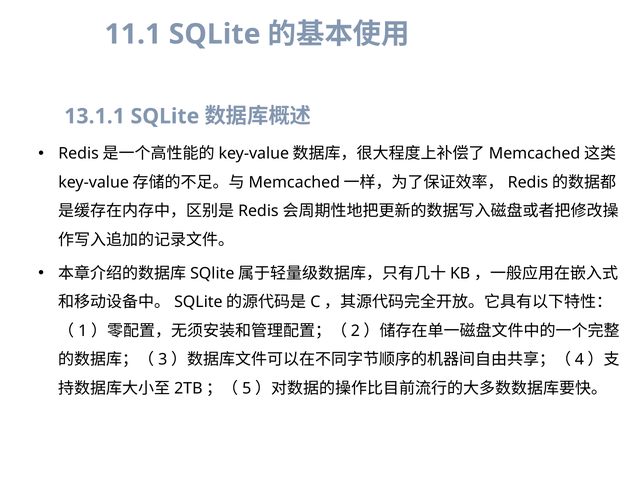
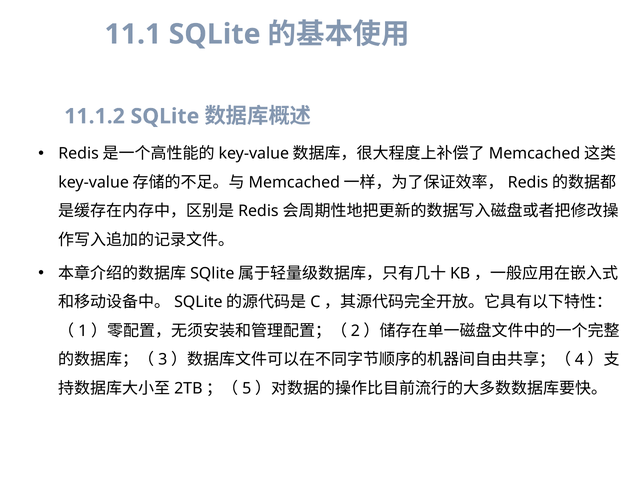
13.1.1: 13.1.1 -> 11.1.2 (95, 116)
